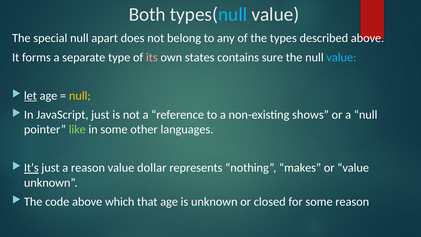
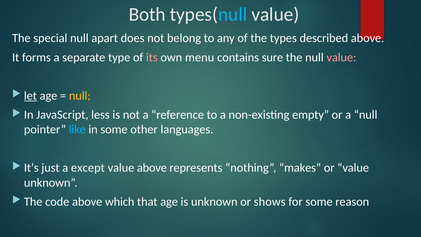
states: states -> menu (200, 57)
value colour: light blue -> pink (341, 57)
JavaScript just: just -> less (100, 115)
shows: shows -> empty (311, 115)
like colour: light green -> light blue (77, 129)
It’s underline: present -> none (31, 168)
a reason: reason -> except (88, 168)
value dollar: dollar -> above (152, 168)
closed: closed -> shows (270, 202)
